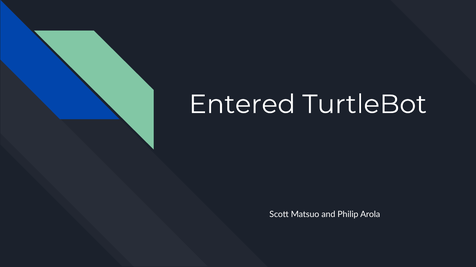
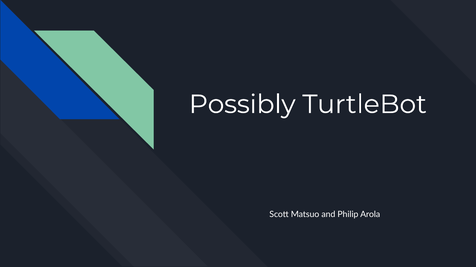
Entered: Entered -> Possibly (242, 105)
